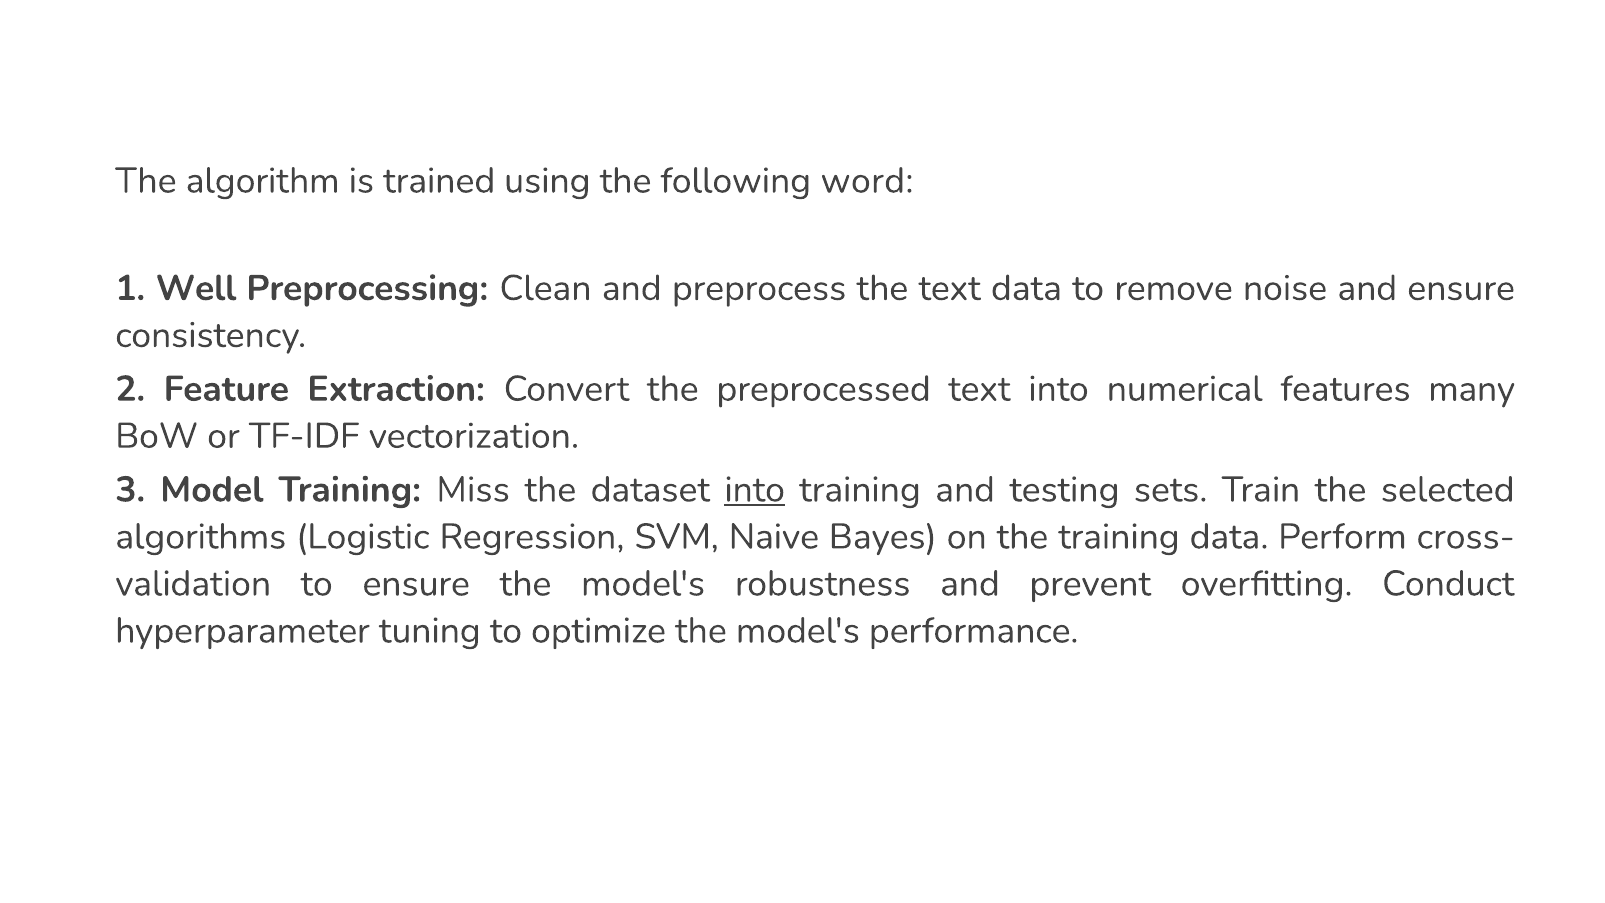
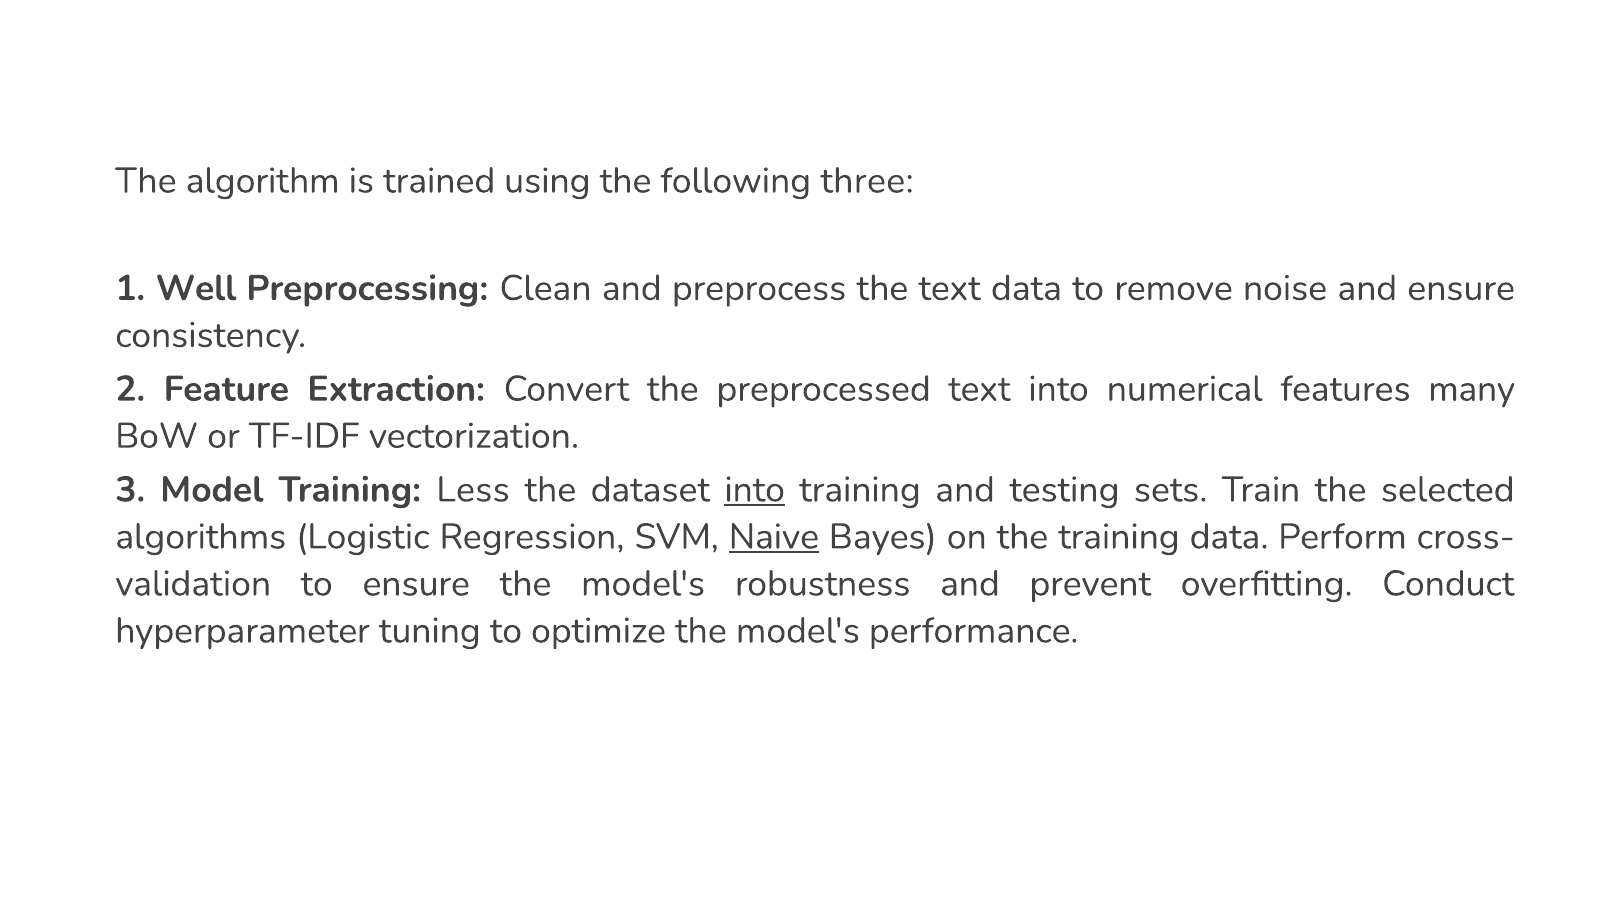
word: word -> three (867, 181)
Miss: Miss -> Less (473, 490)
Naive underline: none -> present (774, 537)
